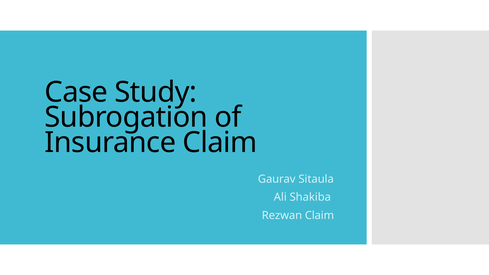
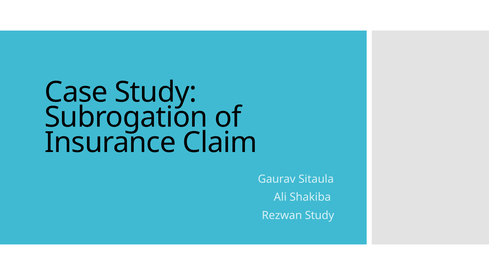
Rezwan Claim: Claim -> Study (319, 215)
